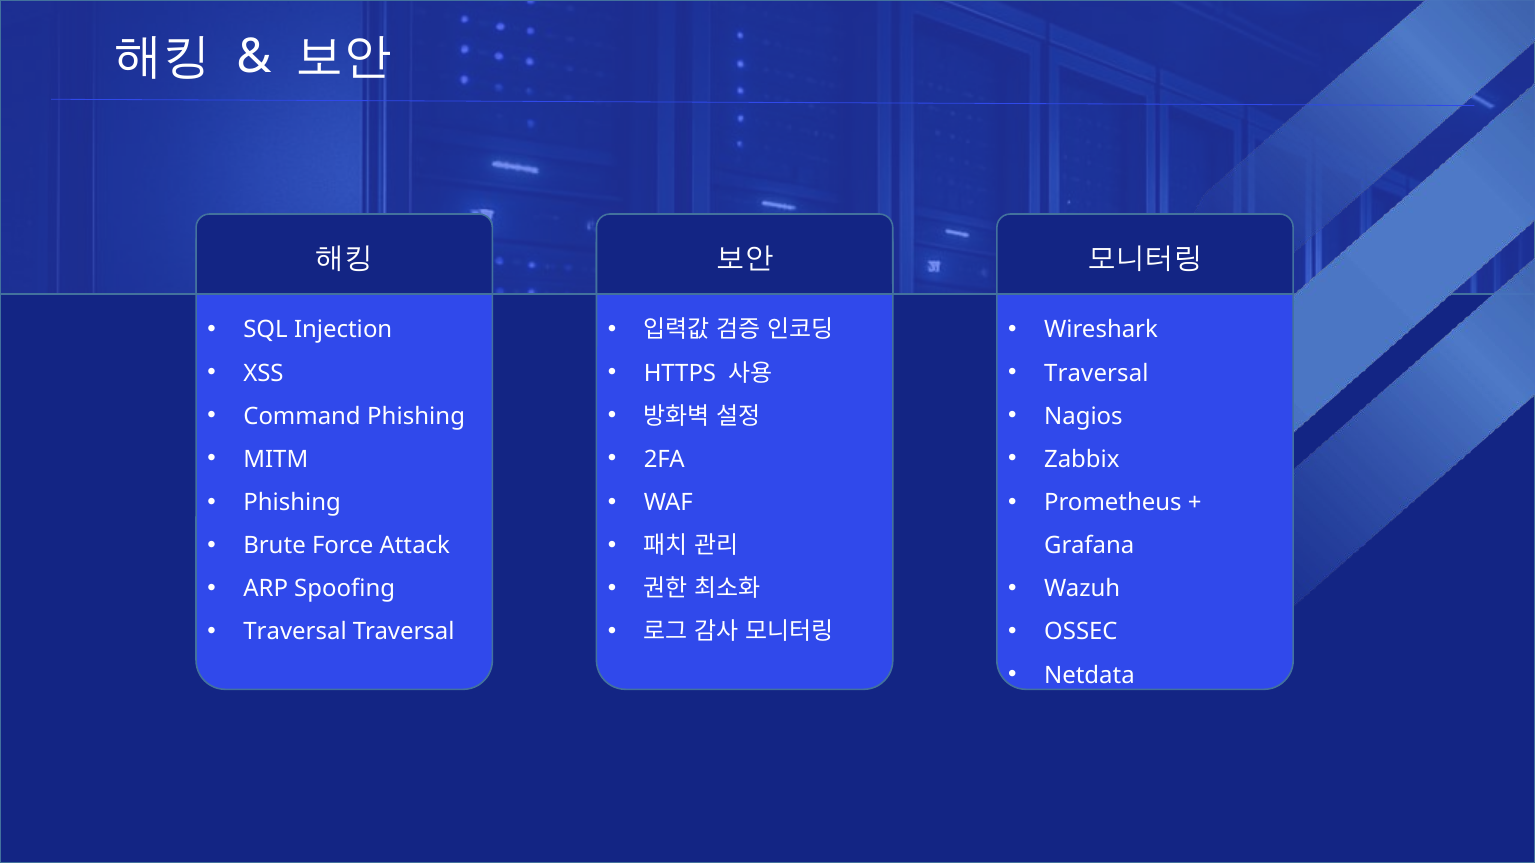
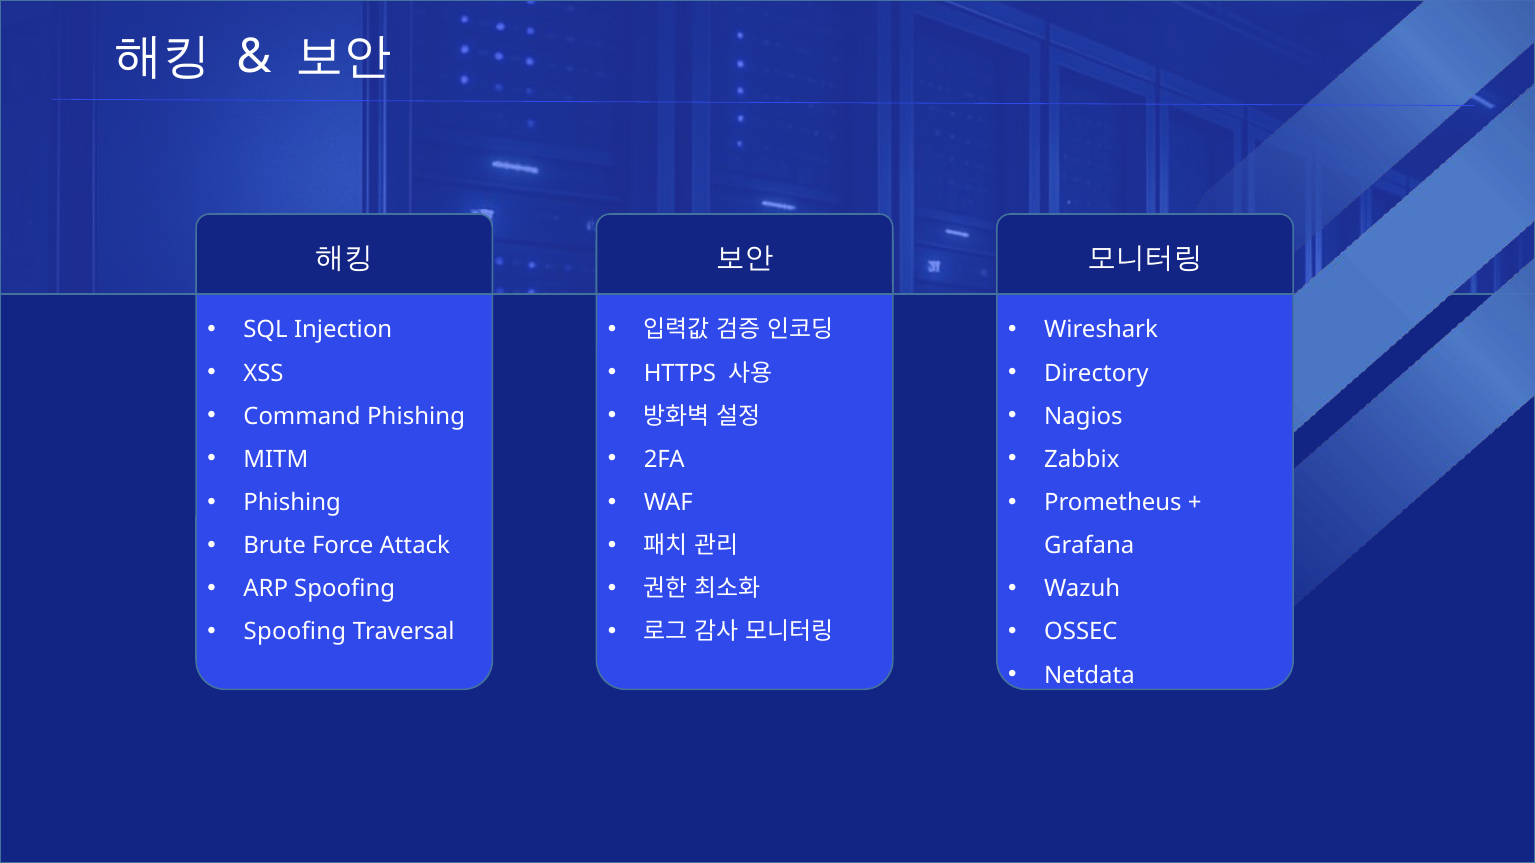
Traversal: Traversal -> Directory (1096, 373)
Traversal: Traversal -> Spoofing (295, 632)
